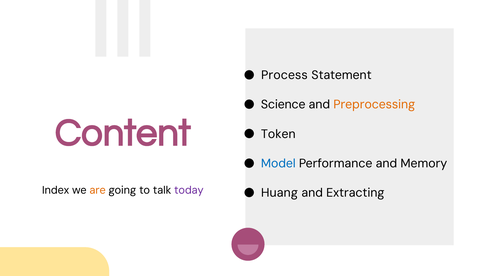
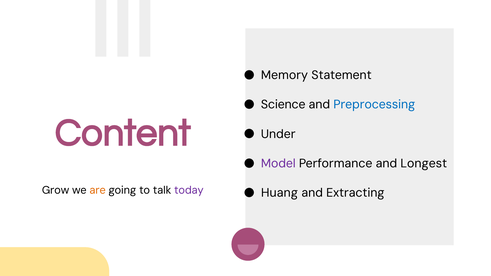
Process: Process -> Memory (284, 75)
Preprocessing colour: orange -> blue (374, 105)
Token: Token -> Under (278, 134)
Model colour: blue -> purple (278, 164)
Memory: Memory -> Longest (424, 164)
Index: Index -> Grow (56, 190)
